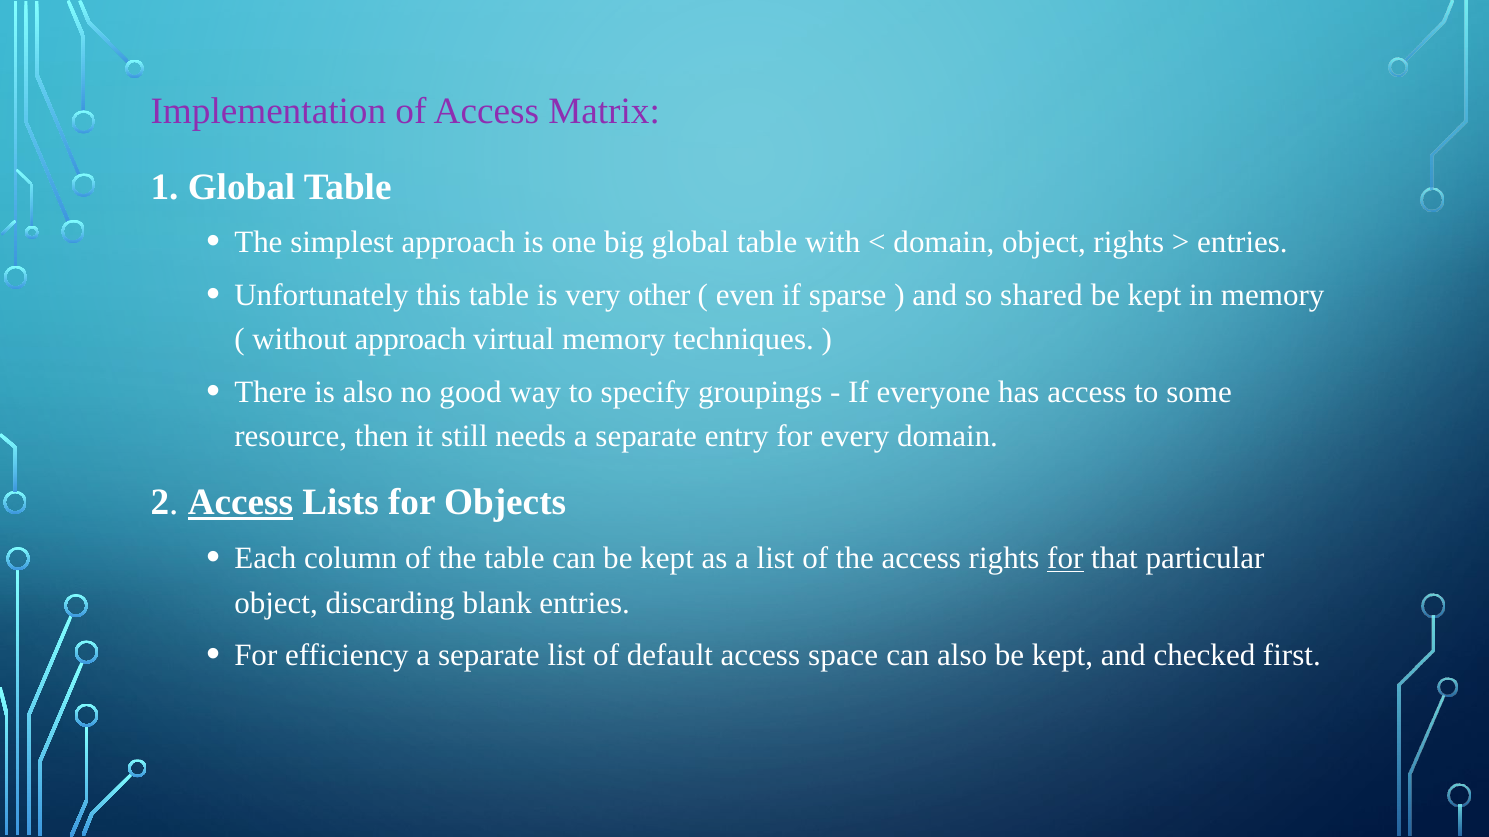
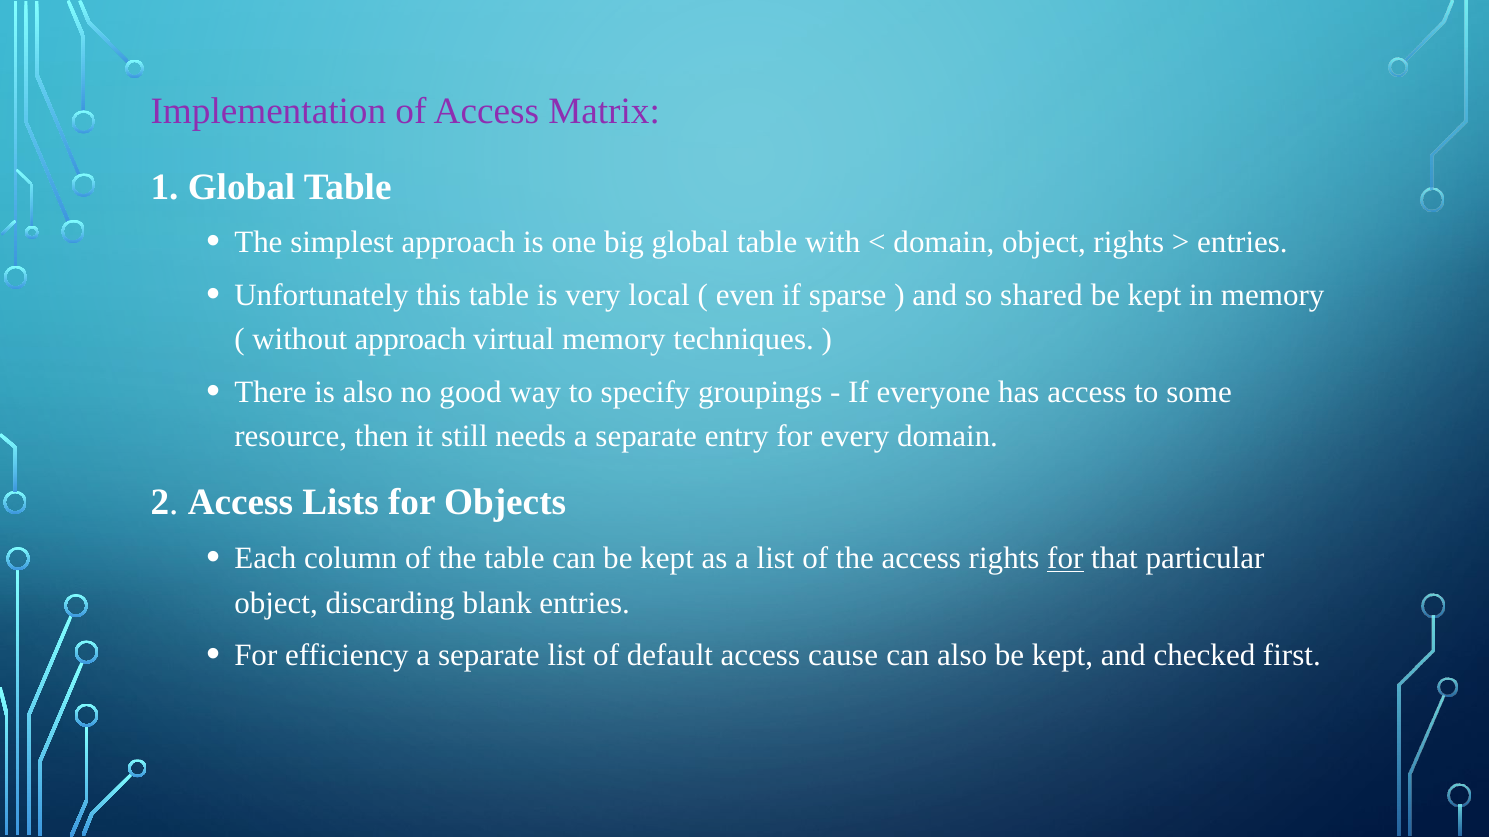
other: other -> local (659, 295)
Access underline: present -> none (240, 503)
space: space -> cause (843, 656)
